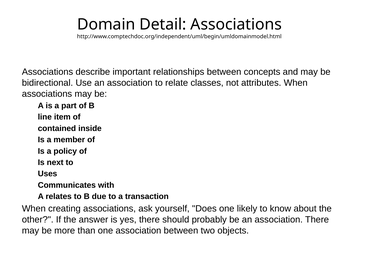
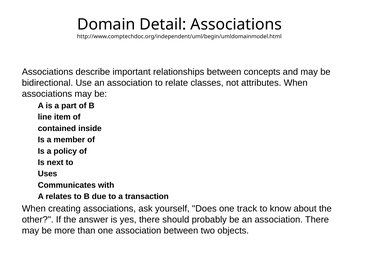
likely: likely -> track (247, 209)
